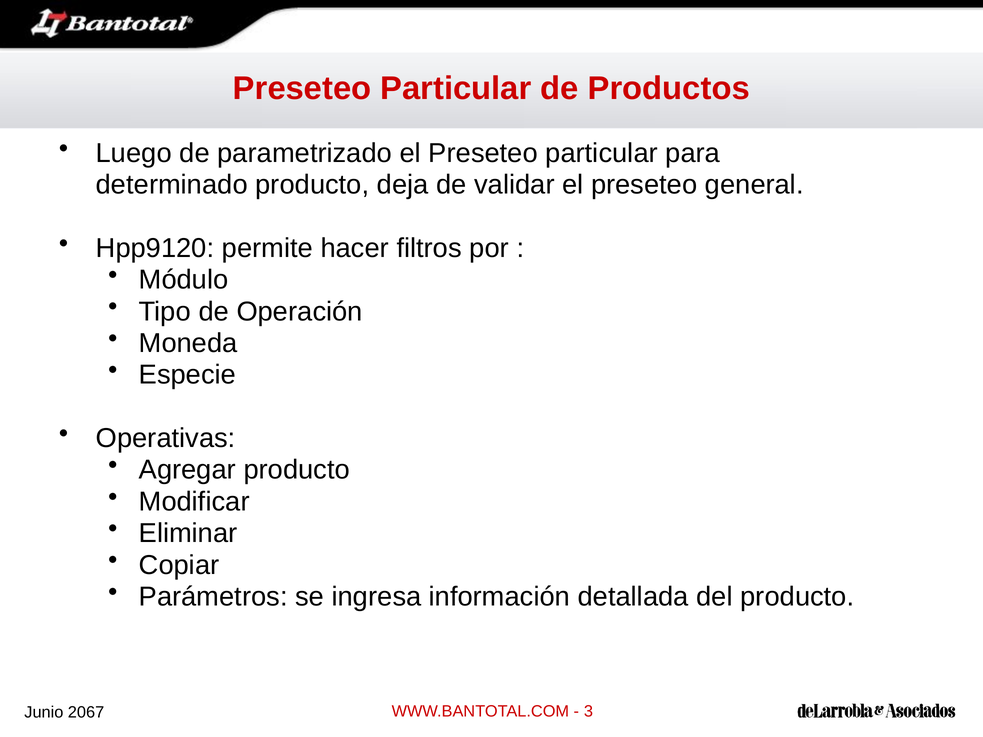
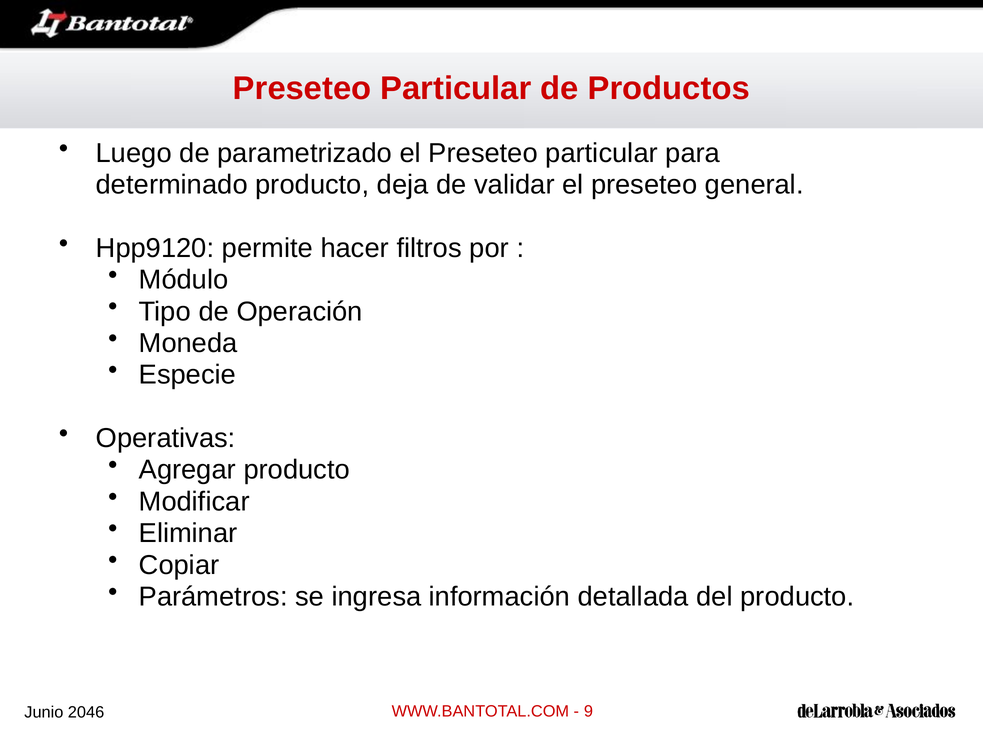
3: 3 -> 9 (589, 712)
2067: 2067 -> 2046 (86, 713)
